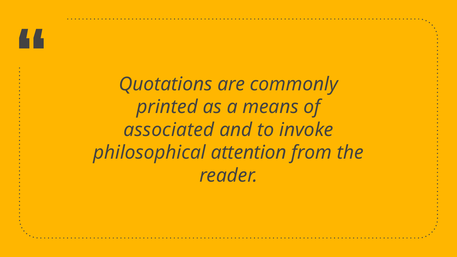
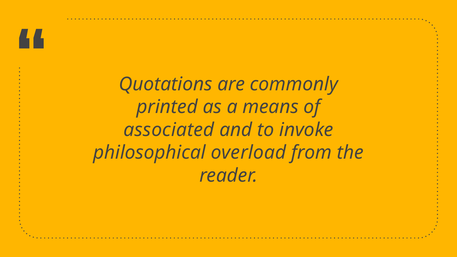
attention: attention -> overload (248, 153)
